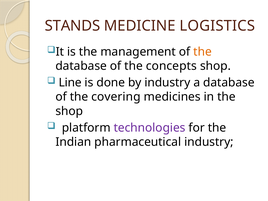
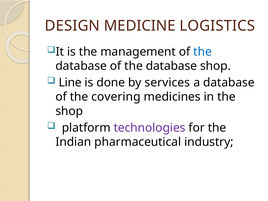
STANDS: STANDS -> DESIGN (72, 26)
the colour: orange -> blue (203, 52)
database of the concepts: concepts -> database (171, 66)
by industry: industry -> services (167, 83)
